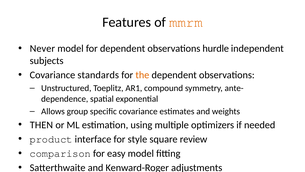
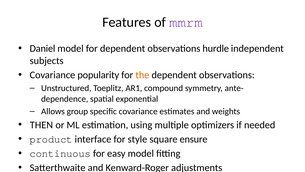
mmrm colour: orange -> purple (186, 22)
Never: Never -> Daniel (42, 48)
standards: standards -> popularity (98, 75)
review: review -> ensure (194, 139)
comparison: comparison -> continuous (60, 153)
